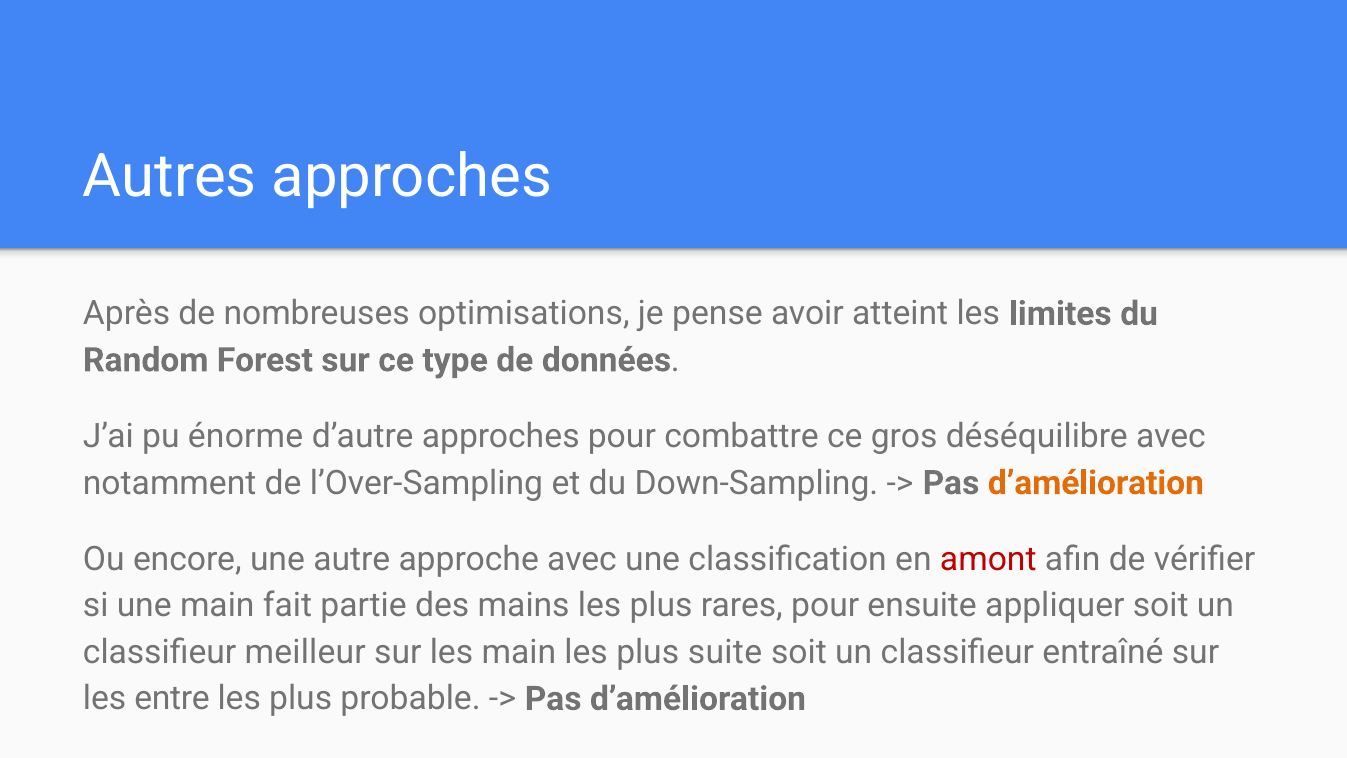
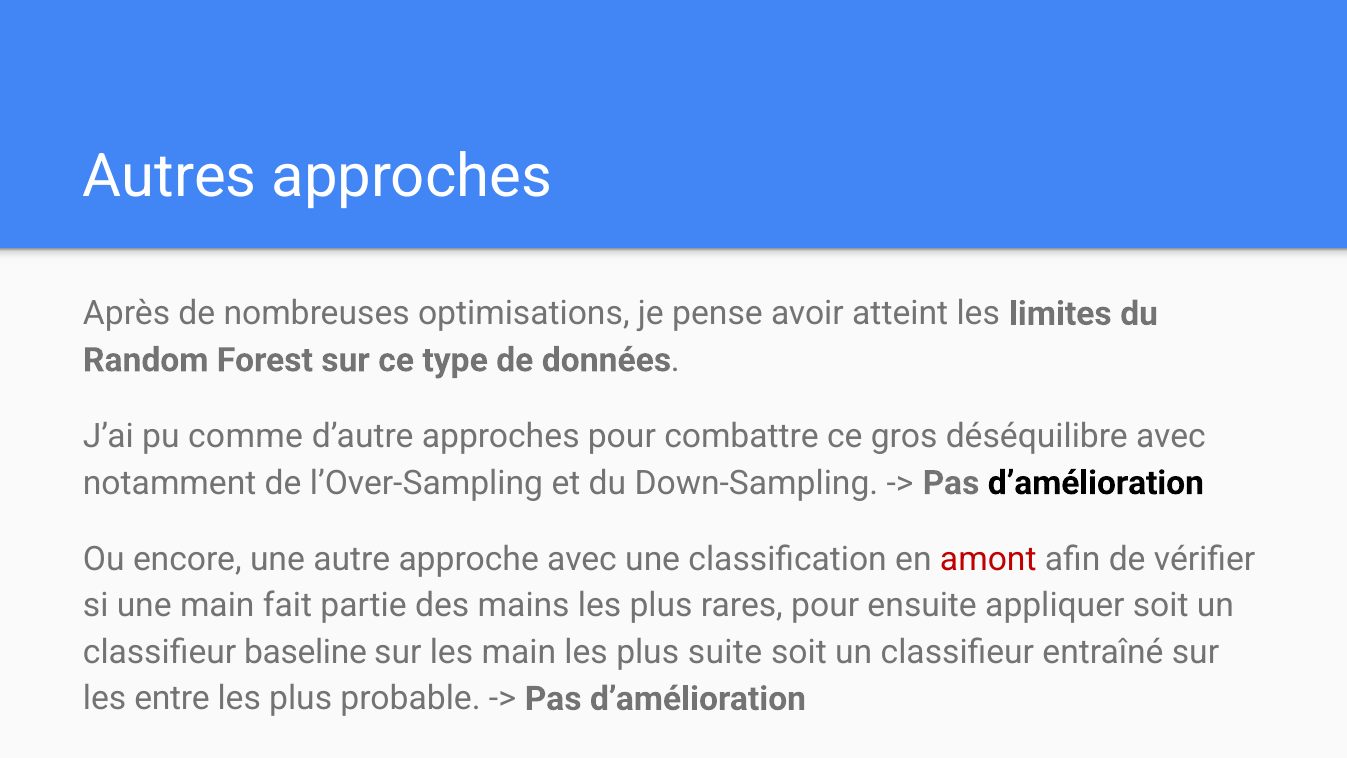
énorme: énorme -> comme (246, 436)
d’amélioration colour: orange -> black (1096, 483)
meilleur: meilleur -> baseline (305, 652)
